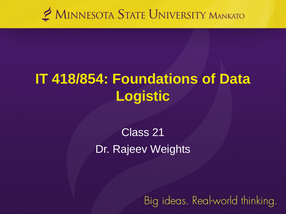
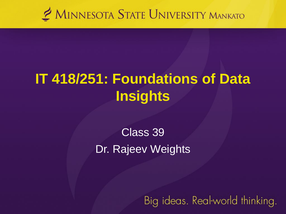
418/854: 418/854 -> 418/251 (80, 79)
Logistic: Logistic -> Insights (143, 96)
21: 21 -> 39 (158, 133)
